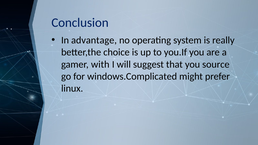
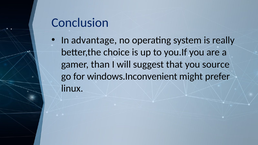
with: with -> than (100, 64)
windows.Complicated: windows.Complicated -> windows.Inconvenient (132, 76)
